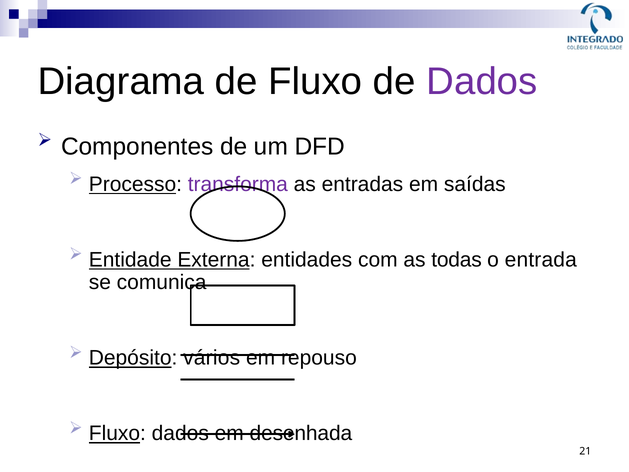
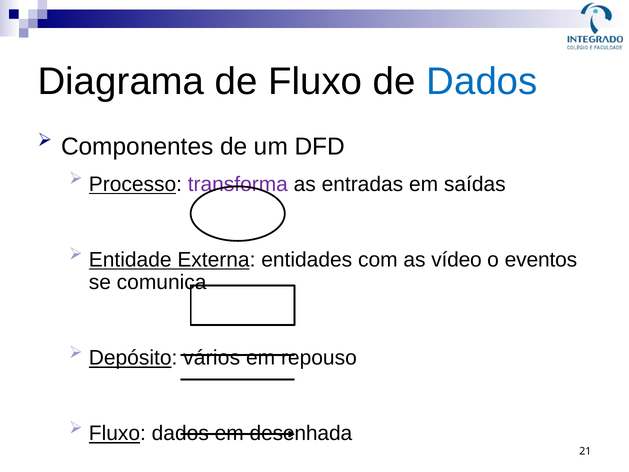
Dados colour: purple -> blue (482, 81)
todas: todas -> vídeo (457, 260)
entrada: entrada -> eventos (541, 260)
